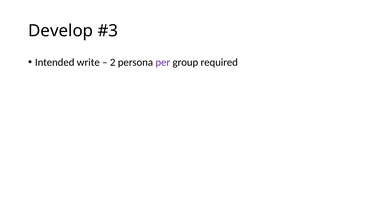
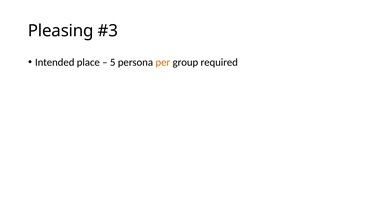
Develop: Develop -> Pleasing (61, 31)
write: write -> place (88, 62)
2: 2 -> 5 (113, 62)
per colour: purple -> orange (163, 62)
